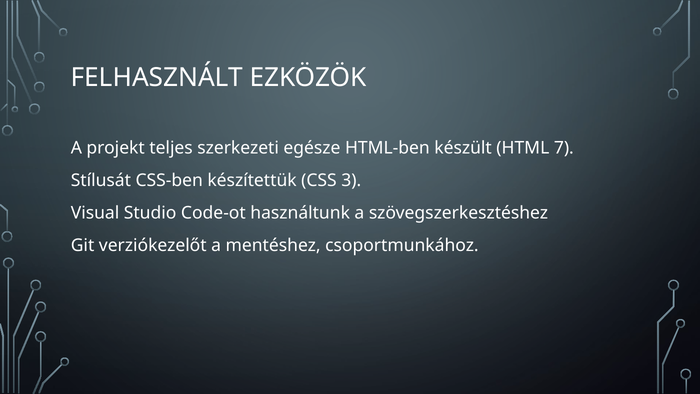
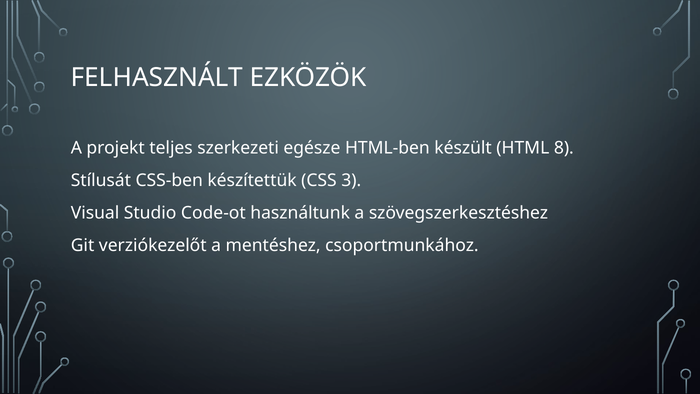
7: 7 -> 8 (564, 148)
